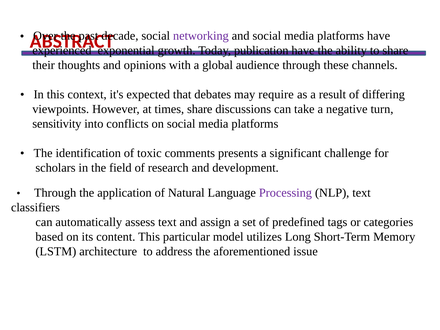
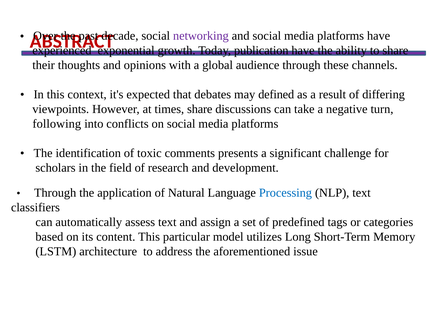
require: require -> defined (276, 95)
sensitivity: sensitivity -> following (57, 124)
Processing colour: purple -> blue (285, 193)
